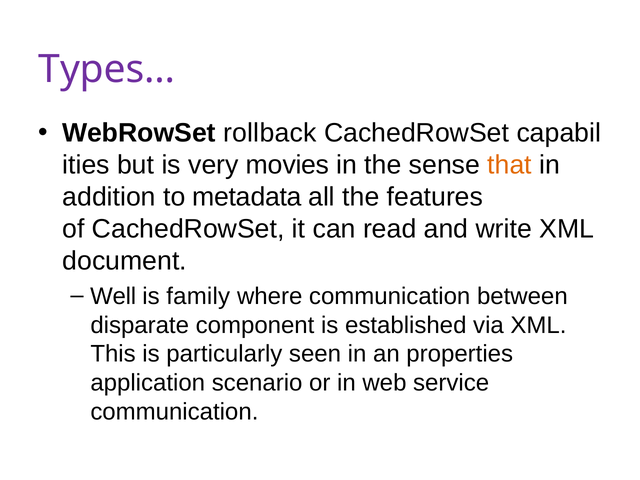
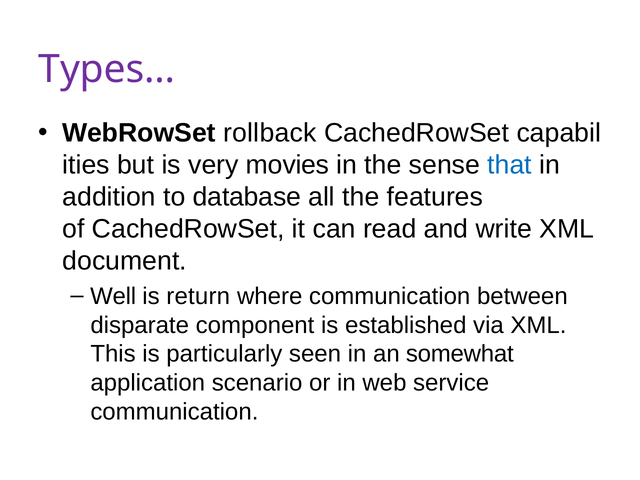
that colour: orange -> blue (510, 165)
metadata: metadata -> database (247, 197)
family: family -> return (198, 296)
properties: properties -> somewhat (460, 354)
